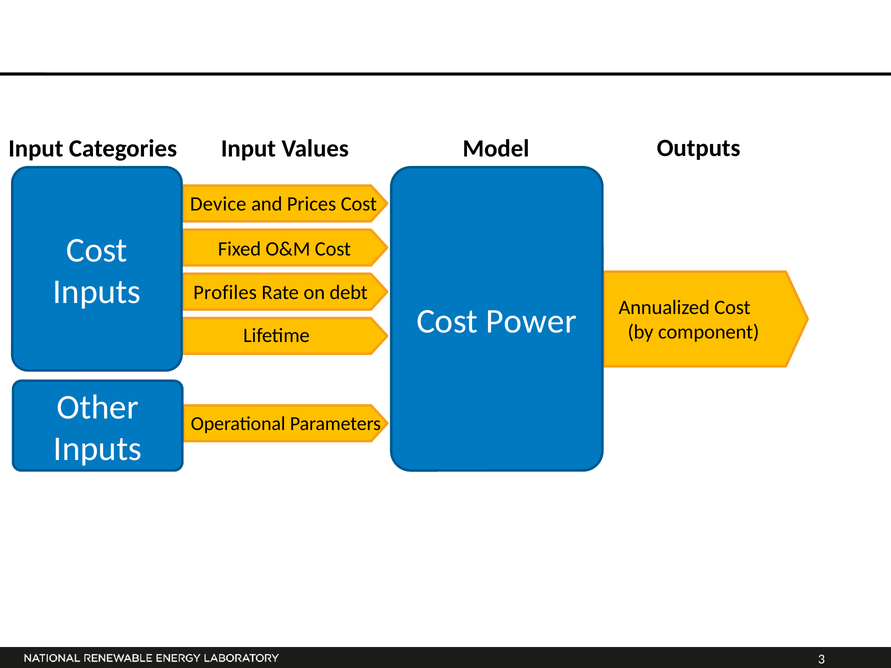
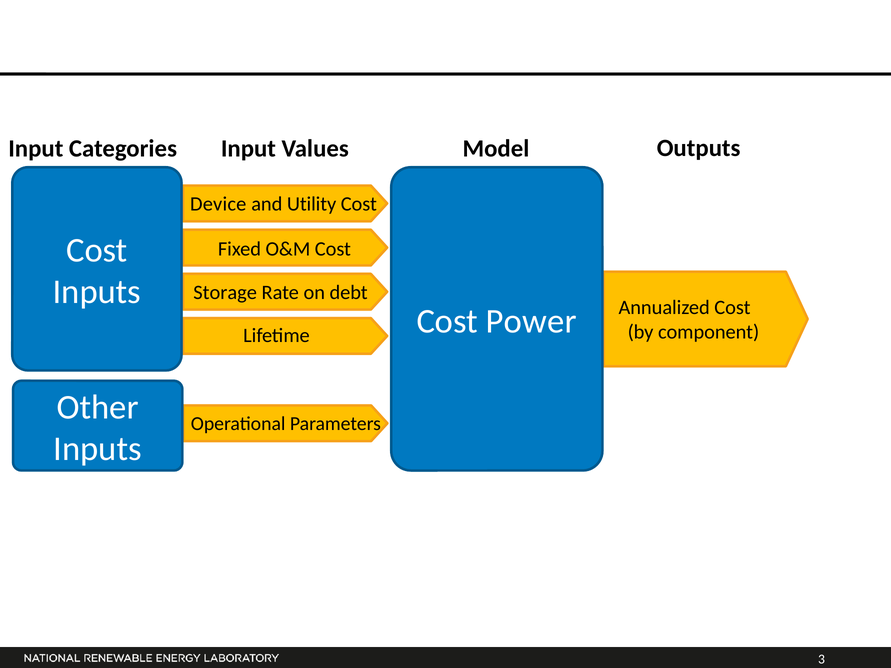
Prices: Prices -> Utility (312, 204)
Profiles: Profiles -> Storage (225, 292)
